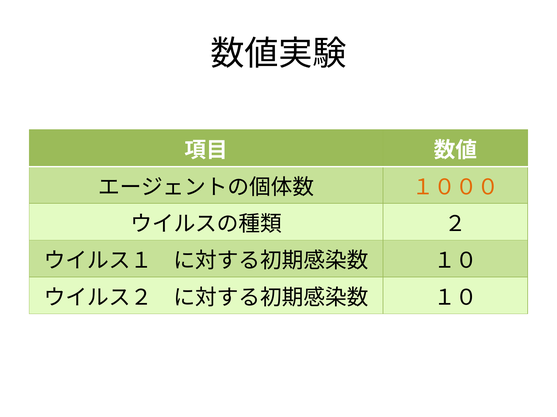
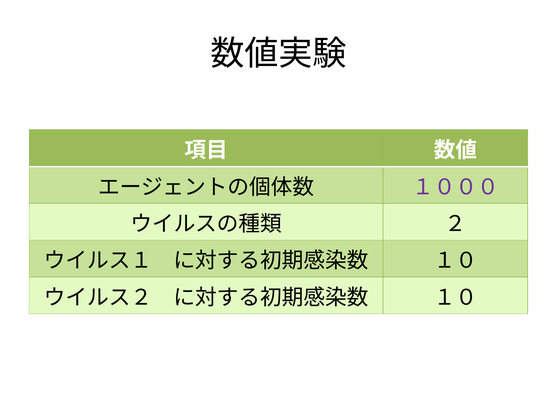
１０００ colour: orange -> purple (455, 188)
